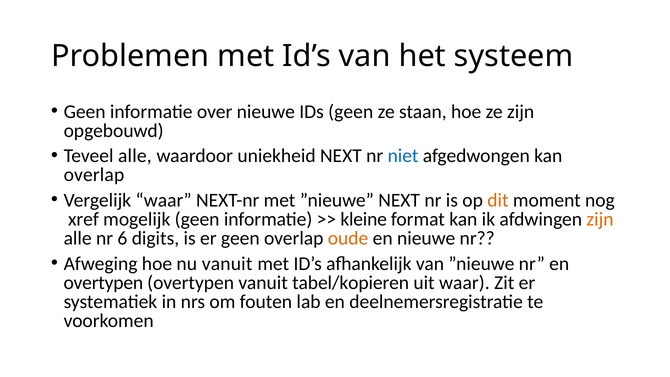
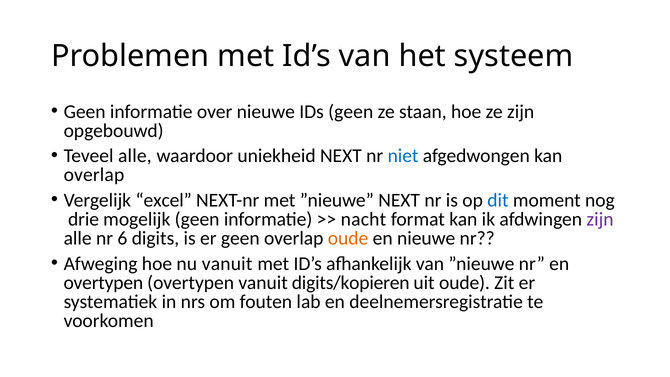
Vergelijk waar: waar -> excel (164, 200)
dit colour: orange -> blue (498, 200)
xref: xref -> drie (83, 219)
kleine: kleine -> nacht (363, 219)
zijn colour: orange -> purple (600, 219)
tabel/kopieren: tabel/kopieren -> digits/kopieren (351, 283)
uit waar: waar -> oude (464, 283)
